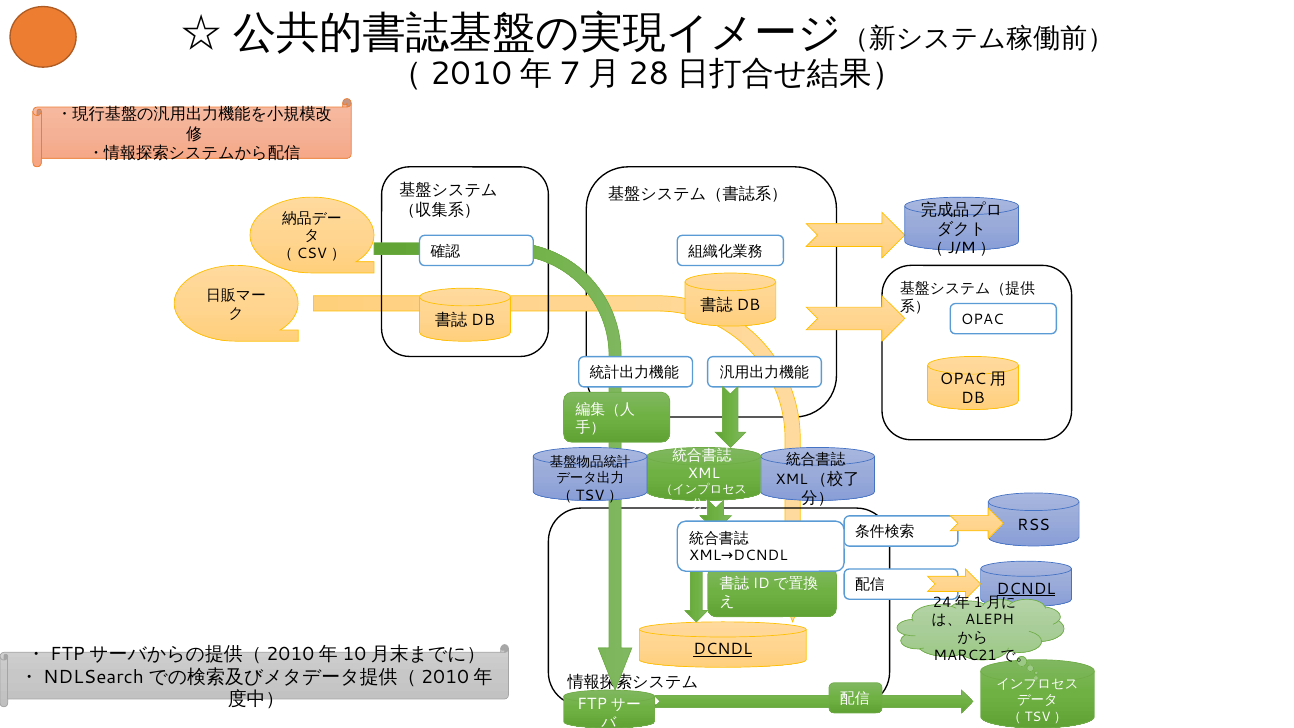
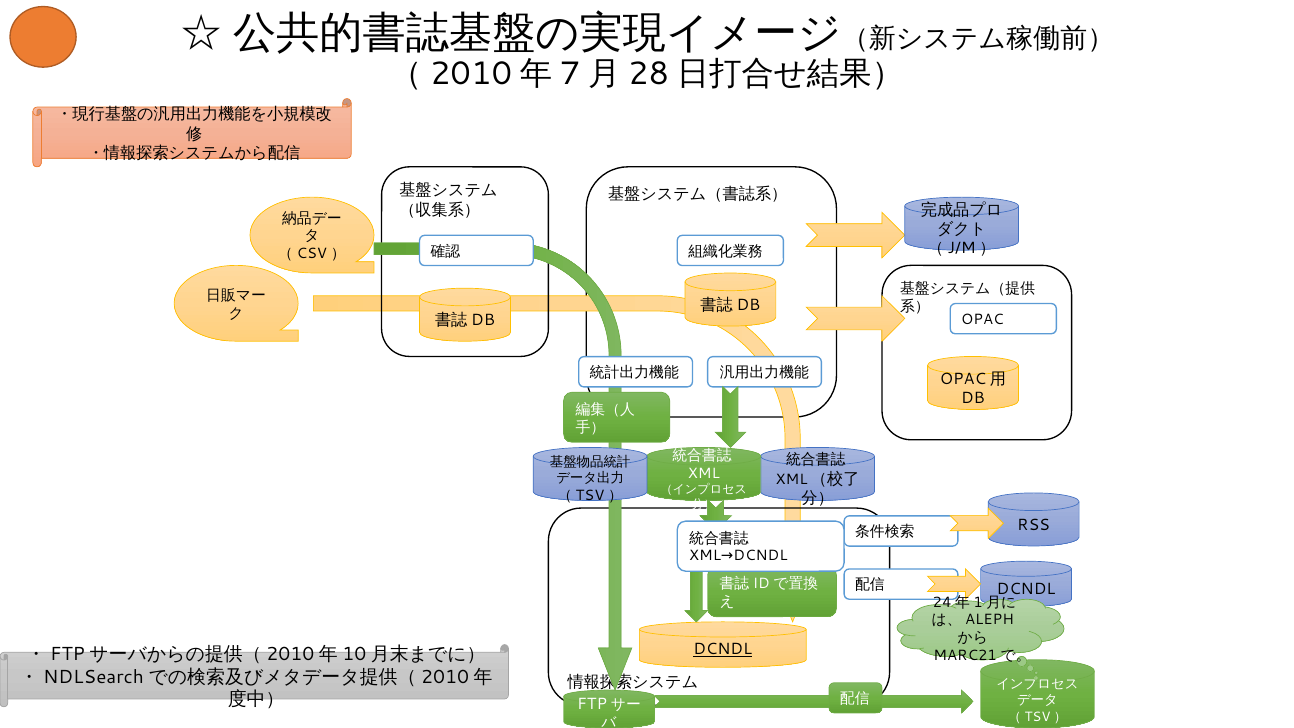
DCNDL underline: present -> none (1026, 589)
